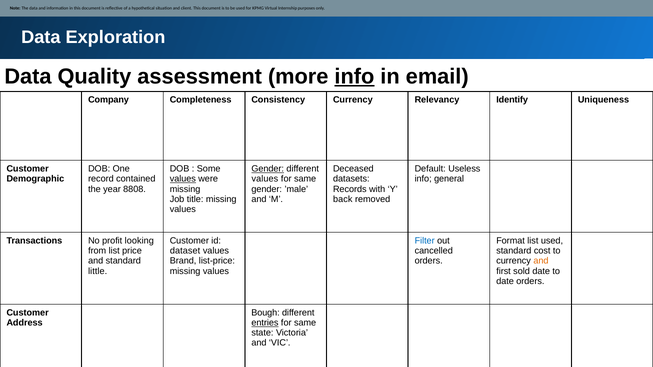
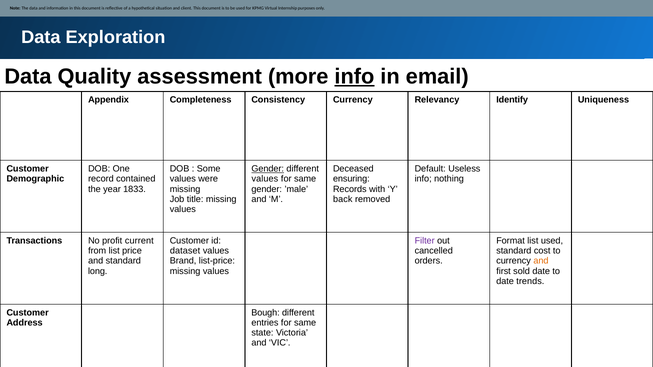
Company: Company -> Appendix (109, 100)
values underline: present -> none (183, 179)
datasets: datasets -> ensuring (351, 179)
general: general -> nothing (449, 179)
8808: 8808 -> 1833 (135, 189)
looking: looking -> current (139, 241)
Filter colour: blue -> purple (425, 241)
little: little -> long (98, 271)
date orders: orders -> trends (530, 281)
entries underline: present -> none (265, 323)
